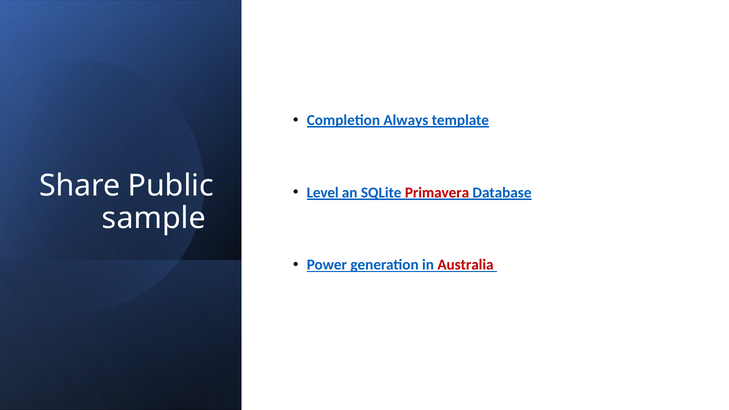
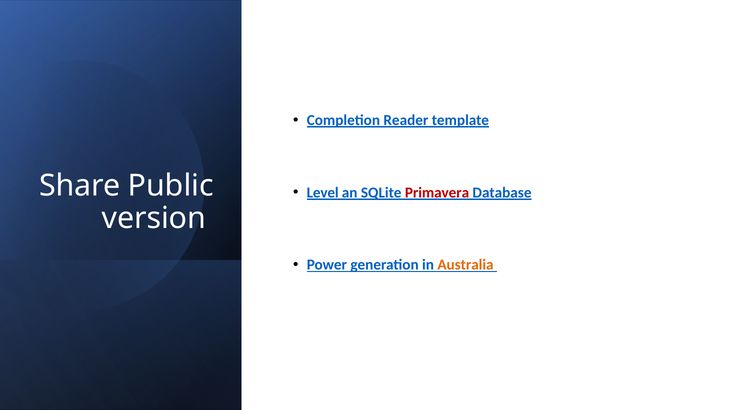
Always: Always -> Reader (406, 120)
sample: sample -> version (154, 218)
Australia colour: red -> orange (465, 265)
